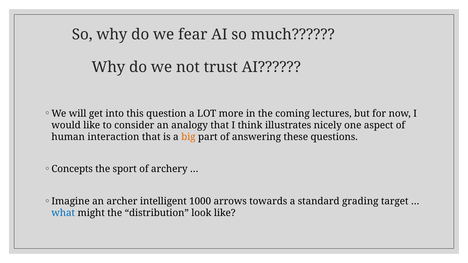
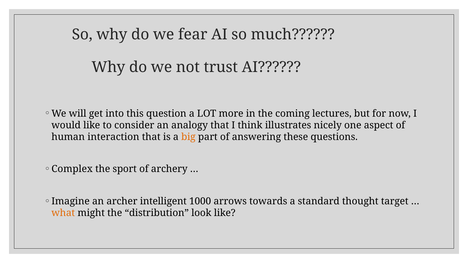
Concepts: Concepts -> Complex (72, 169)
grading: grading -> thought (360, 201)
what colour: blue -> orange (63, 213)
